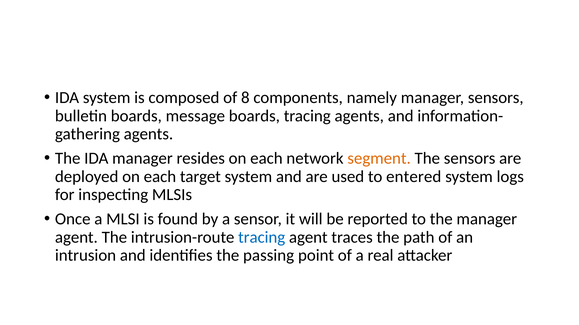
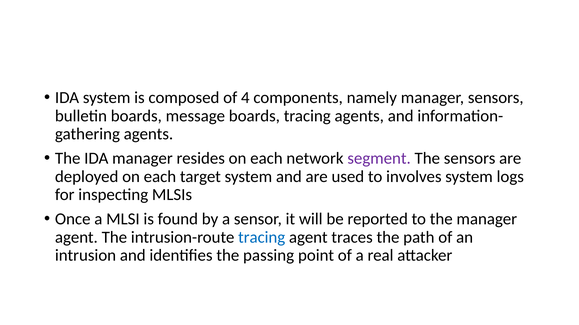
8: 8 -> 4 (245, 98)
segment colour: orange -> purple (379, 159)
entered: entered -> involves (414, 177)
